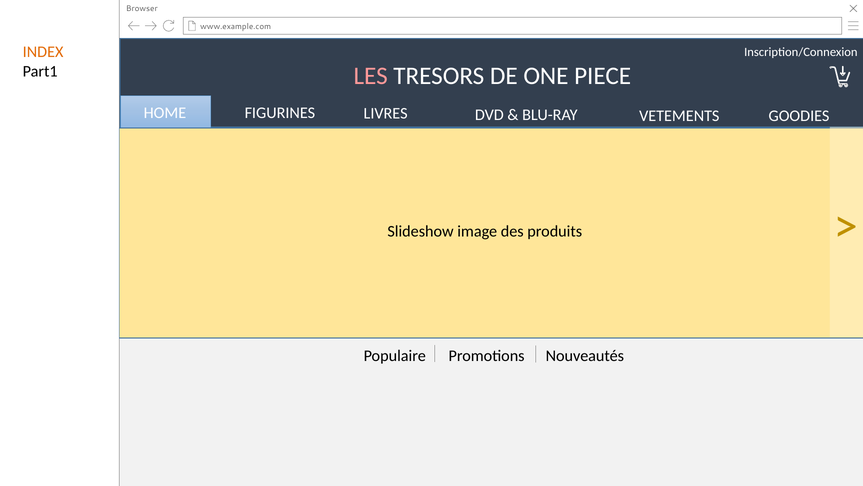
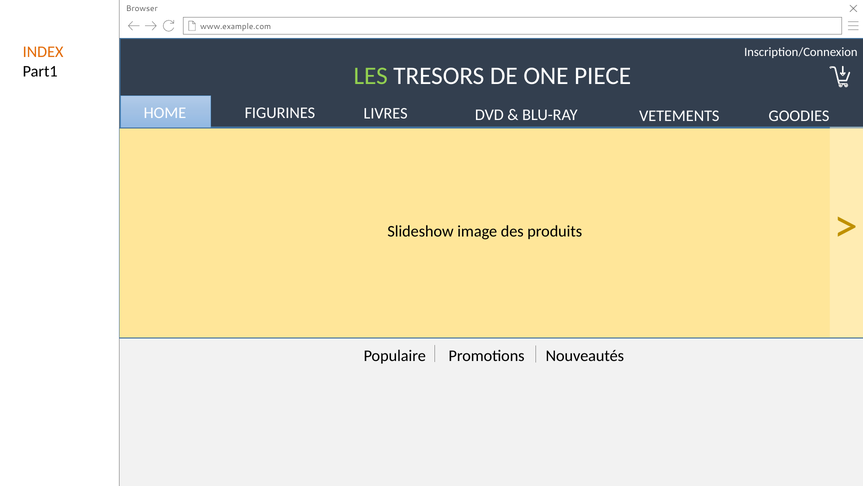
LES colour: pink -> light green (371, 76)
